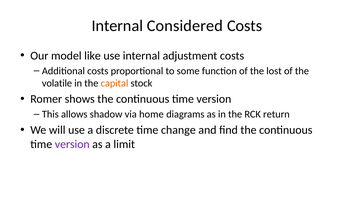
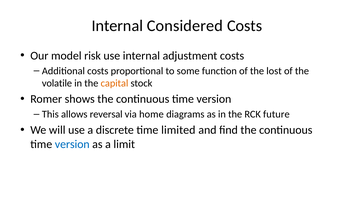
like: like -> risk (93, 56)
shadow: shadow -> reversal (106, 114)
return: return -> future (276, 114)
change: change -> limited (178, 130)
version colour: purple -> blue (72, 144)
